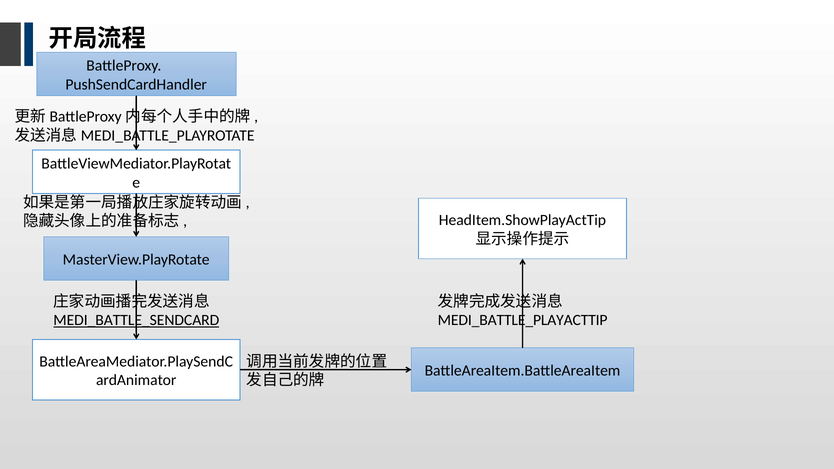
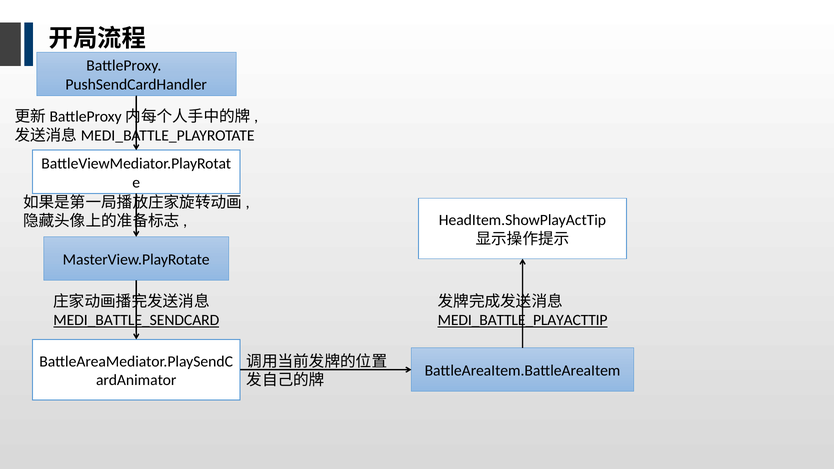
MEDI_BATTLE_PLAYACTTIP underline: none -> present (523, 320)
